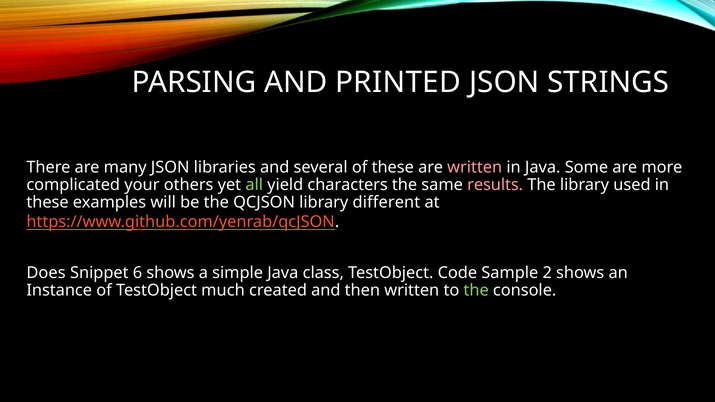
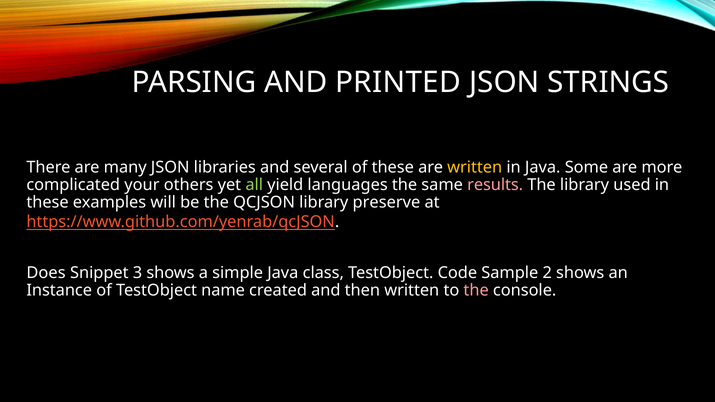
written colour: pink -> yellow (475, 167)
characters: characters -> languages (348, 185)
different: different -> preserve (386, 203)
6: 6 -> 3 (137, 273)
much: much -> name (223, 291)
the colour: light green -> pink (476, 291)
